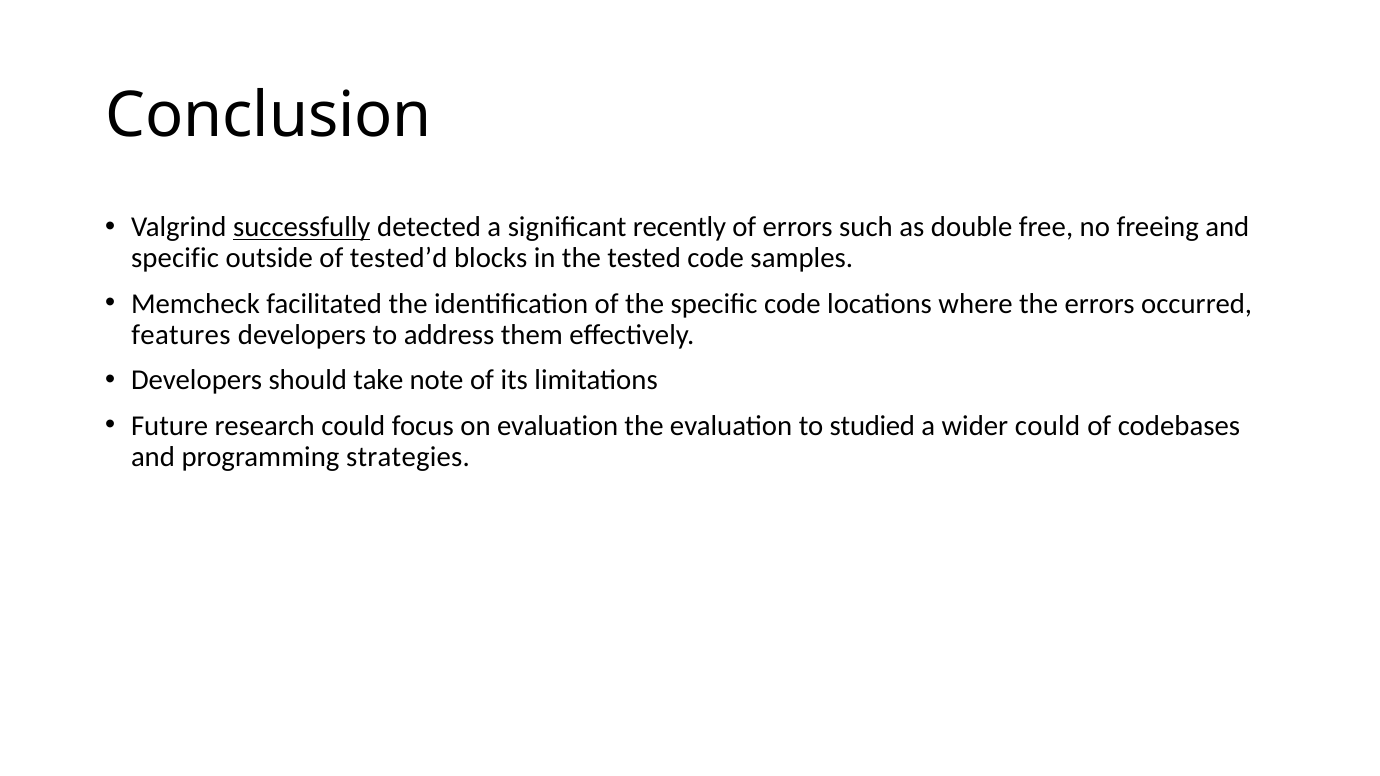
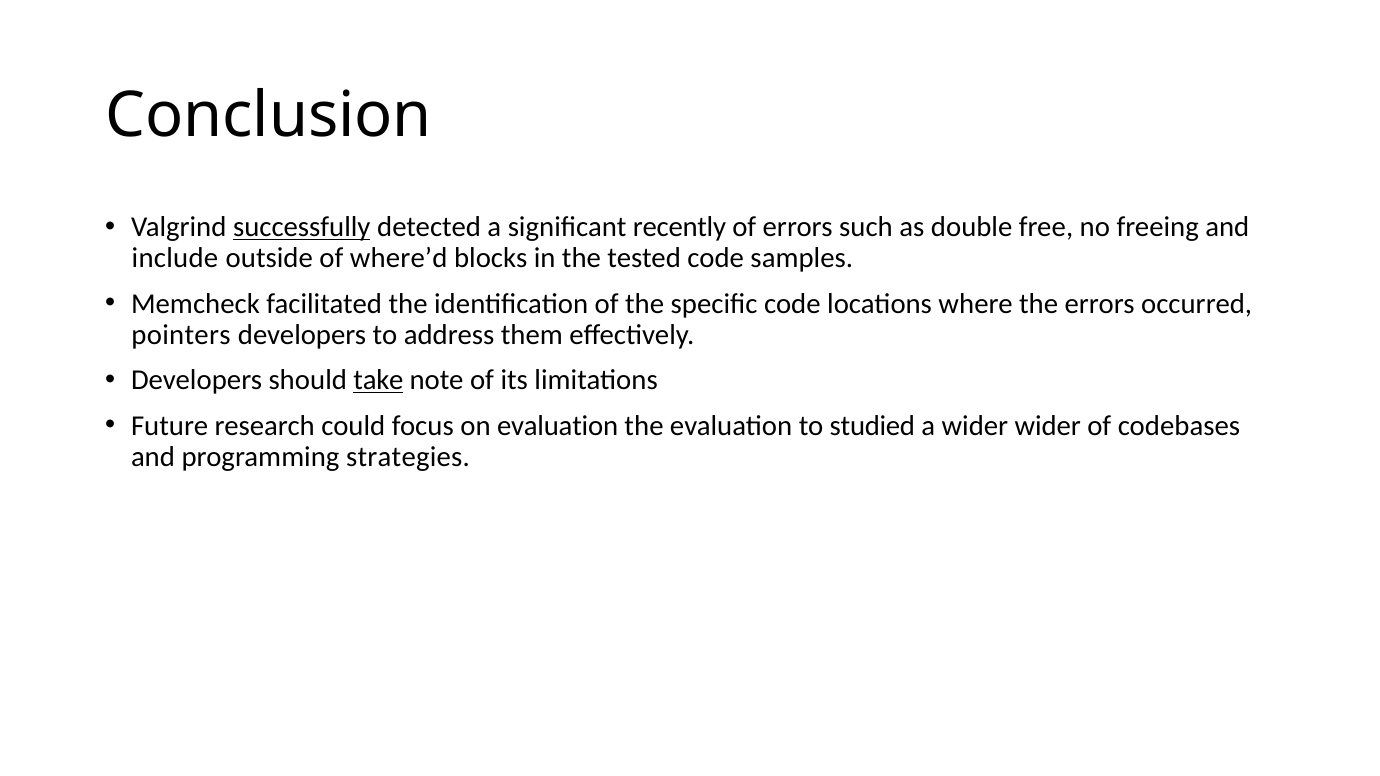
specific: specific -> include (175, 258)
tested’d: tested’d -> where’d (399, 258)
features: features -> pointers (181, 335)
take underline: none -> present (378, 380)
wider could: could -> wider (1048, 426)
